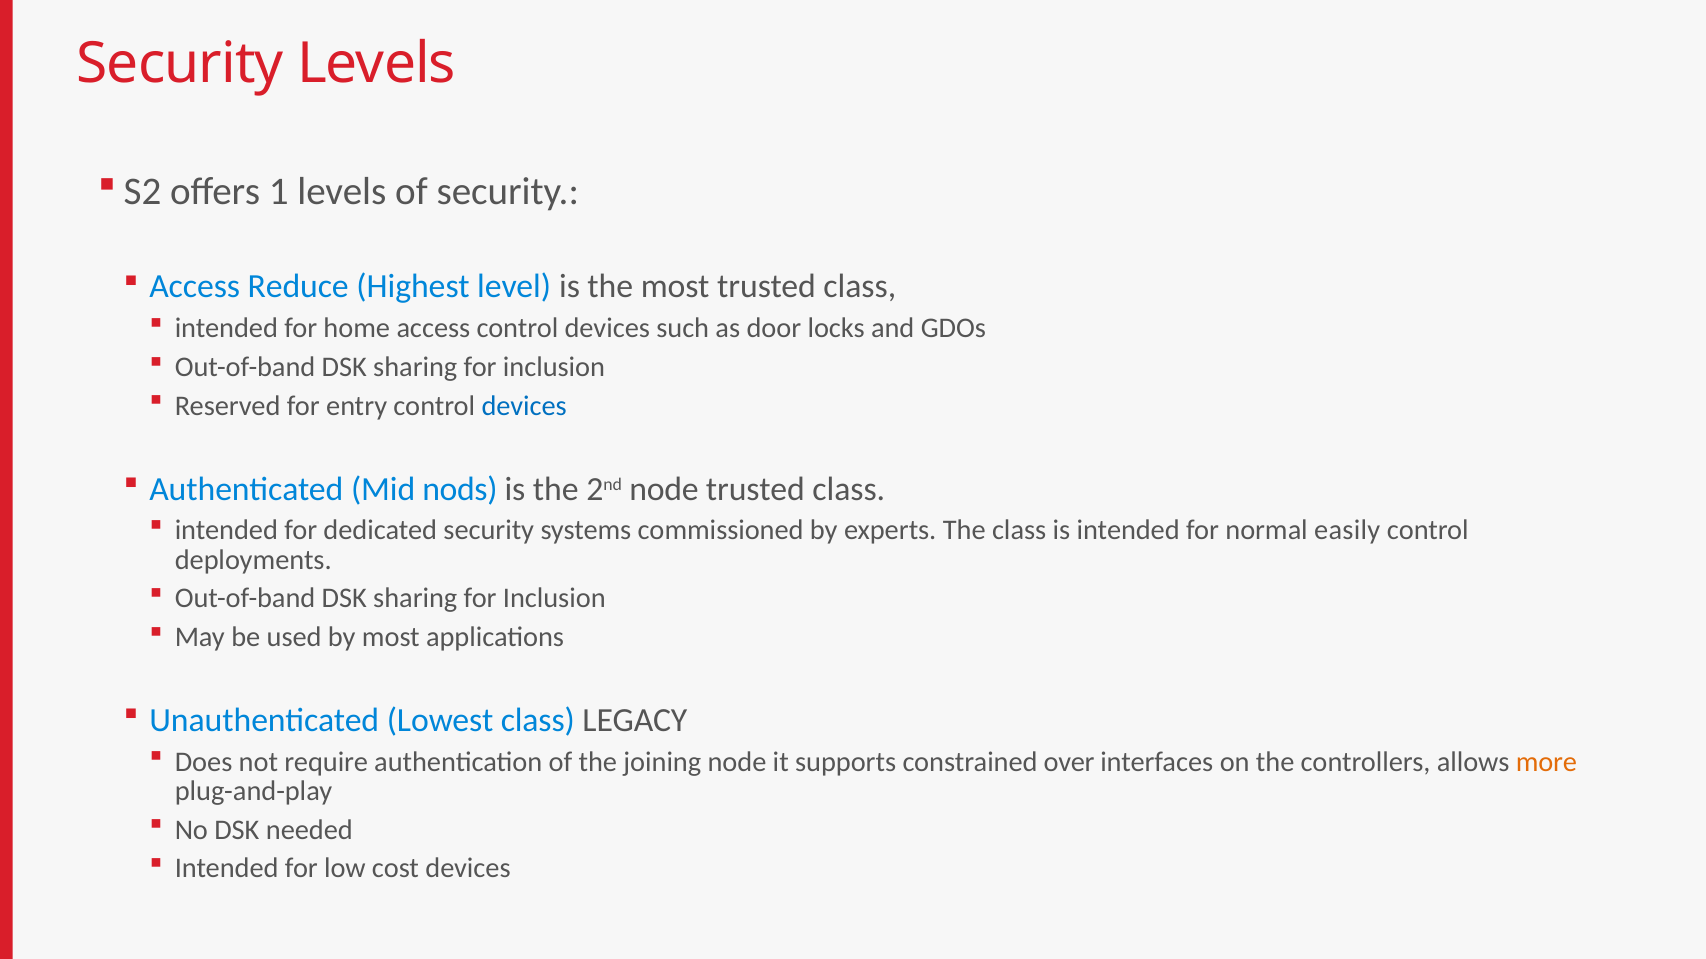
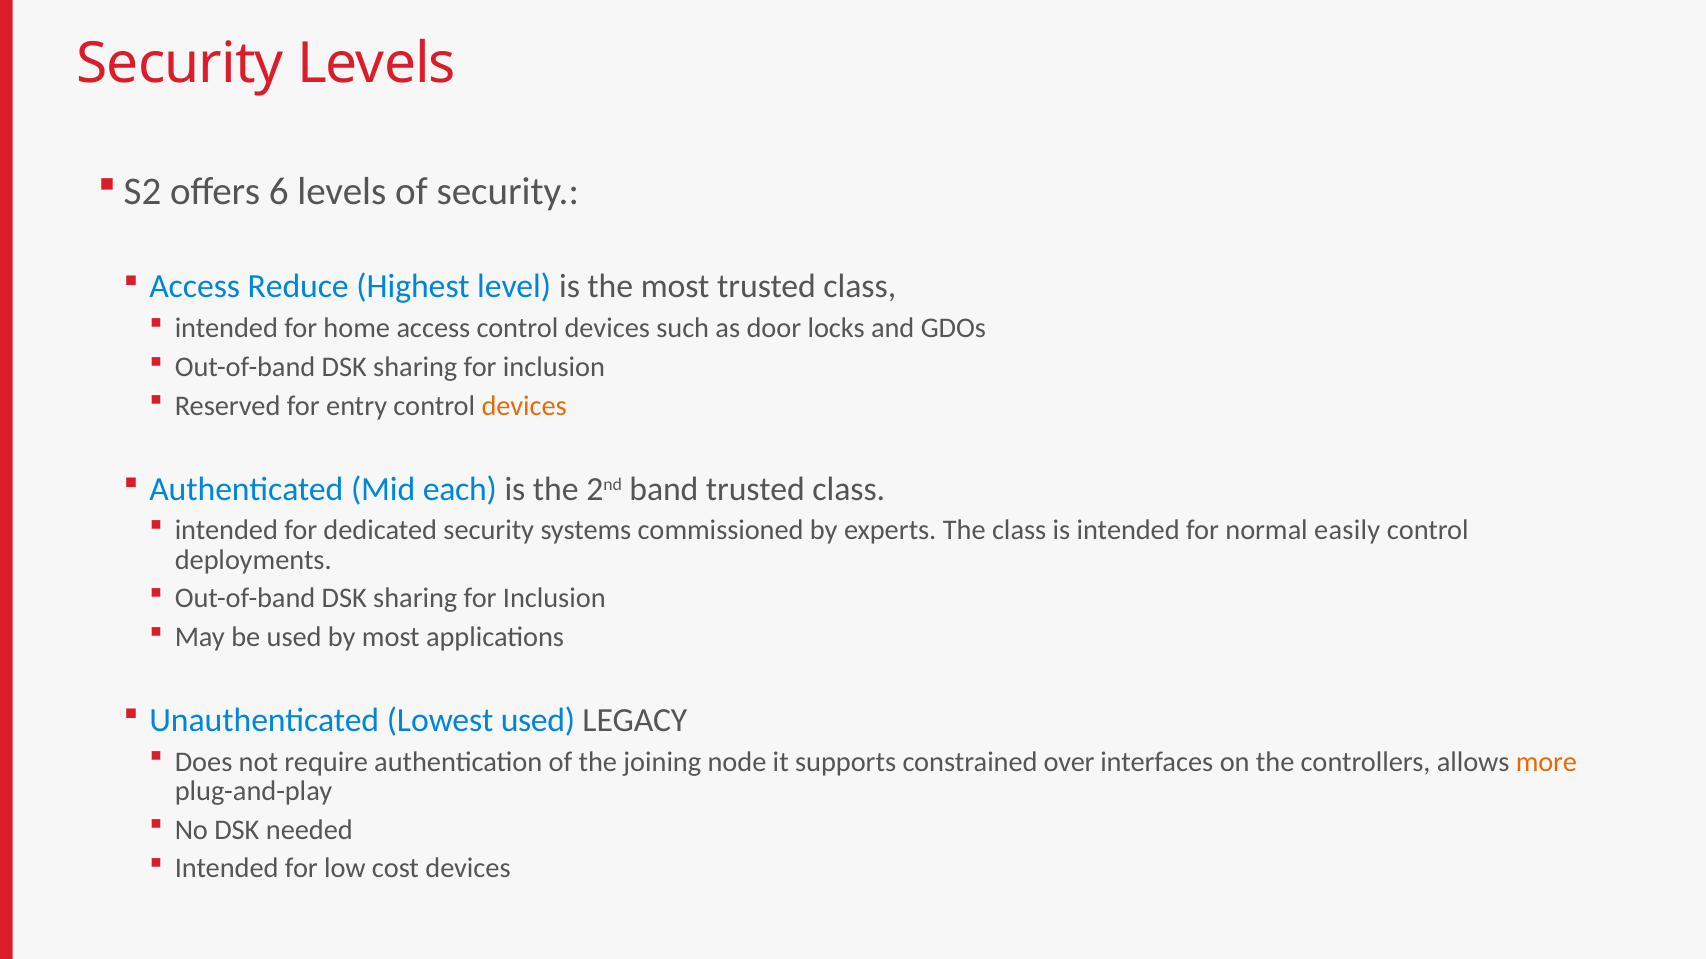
1: 1 -> 6 (279, 192)
devices colour: blue -> orange (524, 406)
nods: nods -> each (460, 489)
2nd node: node -> band (664, 489)
Lowest class: class -> used (538, 721)
